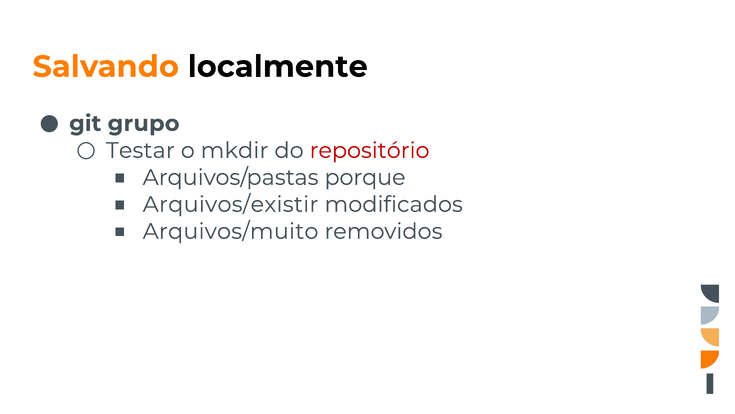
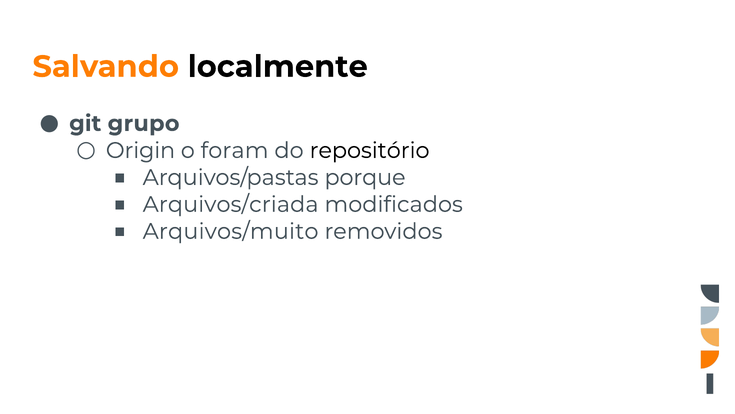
Testar: Testar -> Origin (141, 150)
mkdir: mkdir -> foram (235, 150)
repositório colour: red -> black (370, 150)
Arquivos/existir: Arquivos/existir -> Arquivos/criada (231, 204)
